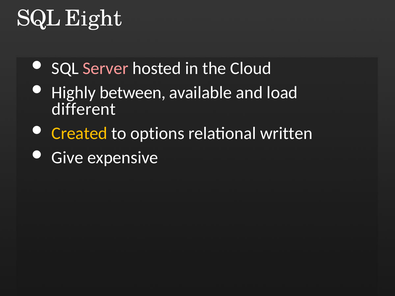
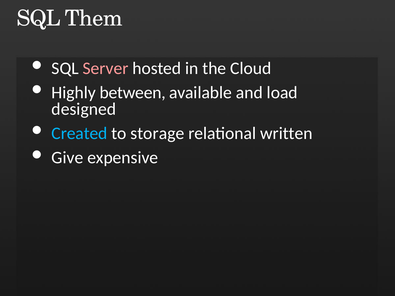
Eight: Eight -> Them (94, 18)
different: different -> designed (84, 109)
Created colour: yellow -> light blue (79, 133)
options: options -> storage (157, 133)
